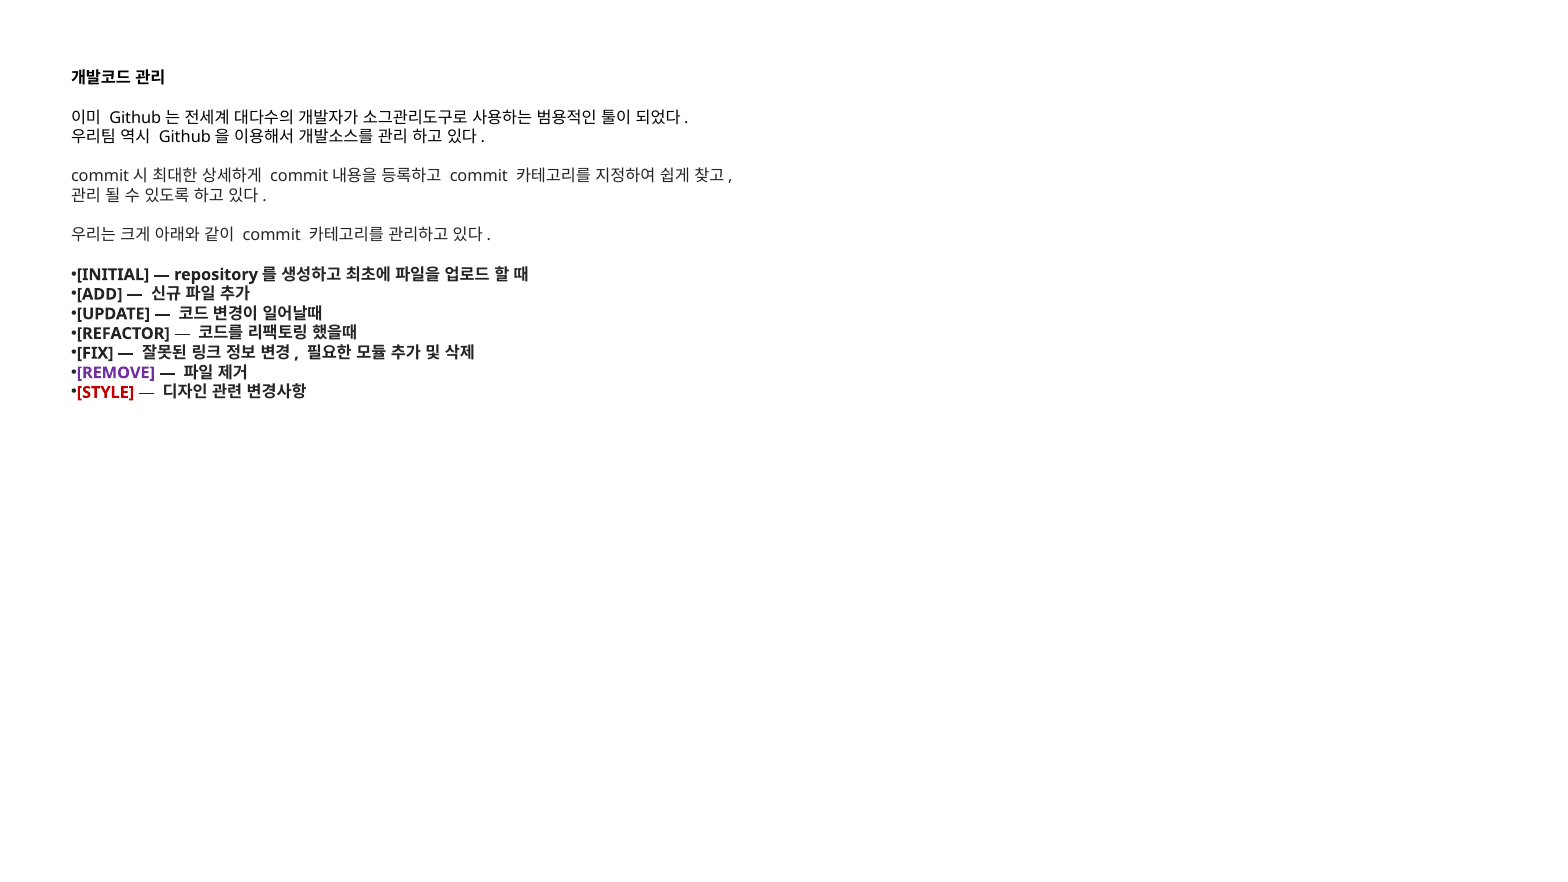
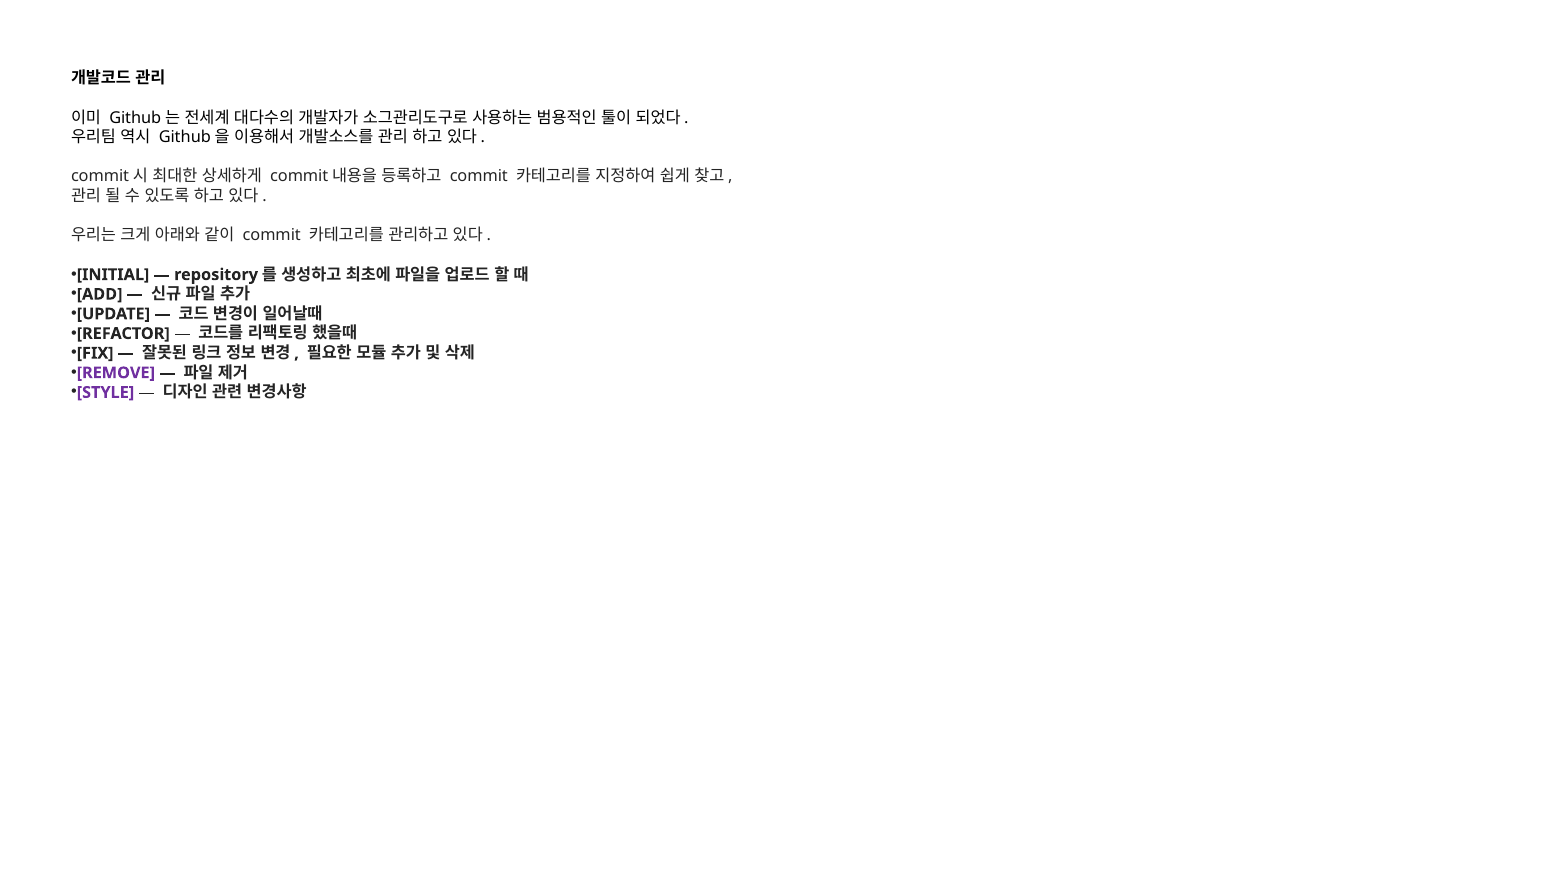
STYLE colour: red -> purple (105, 392)
